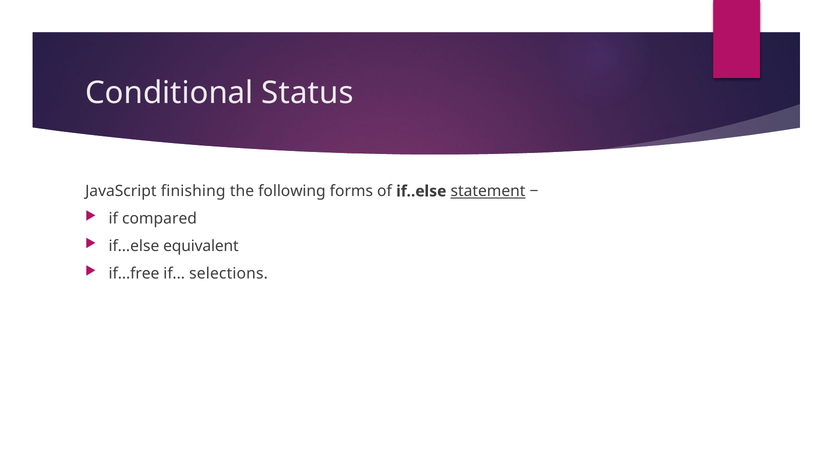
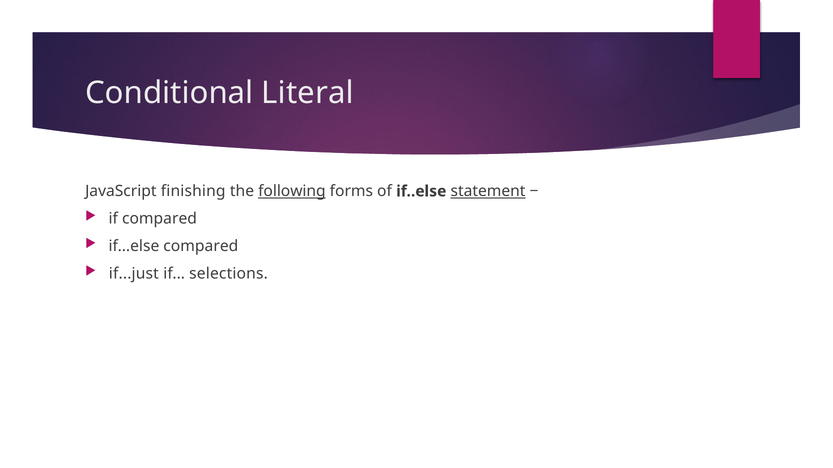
Status: Status -> Literal (308, 93)
following underline: none -> present (292, 191)
if...else equivalent: equivalent -> compared (201, 246)
if...free: if...free -> if...just (134, 274)
